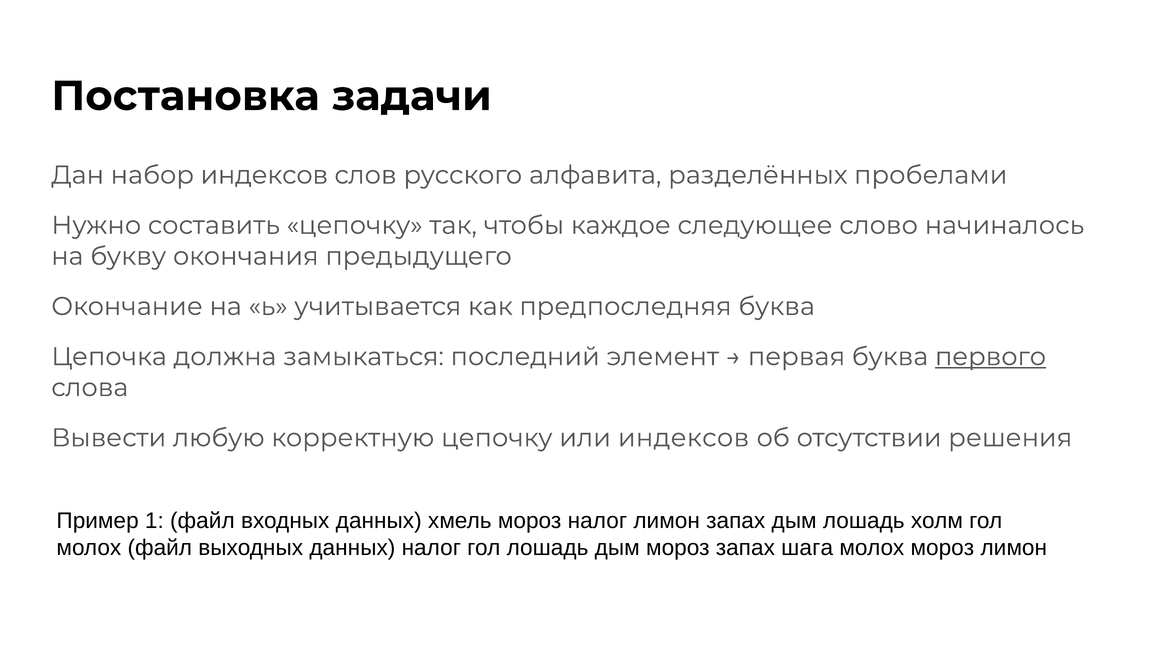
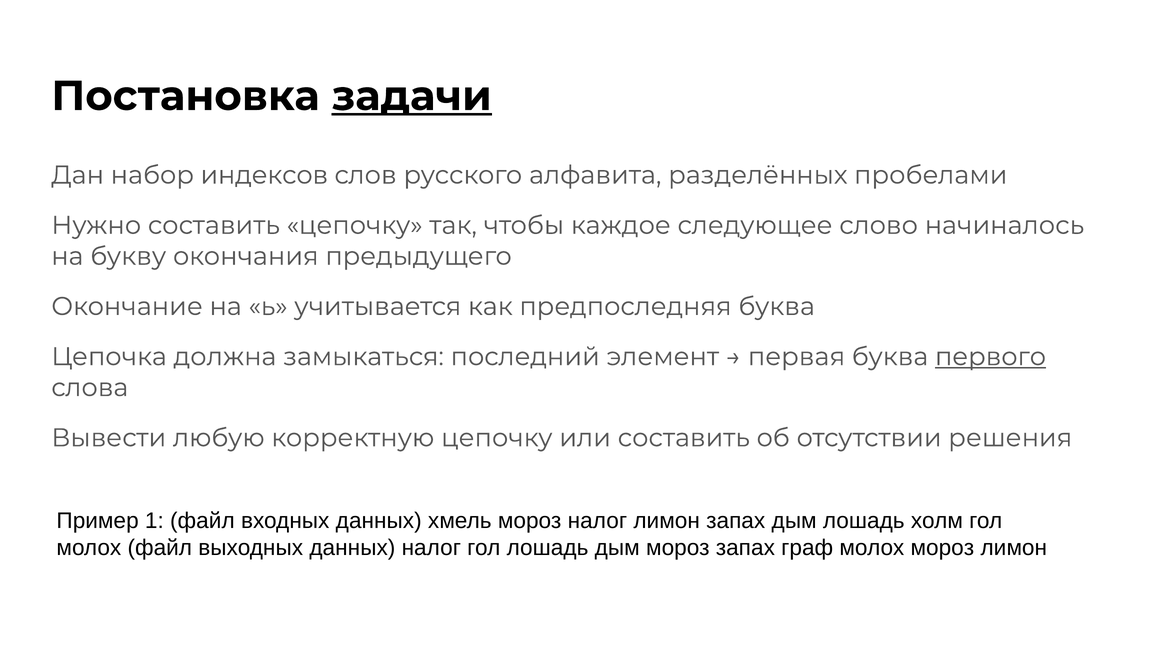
задачи underline: none -> present (412, 96)
или индексов: индексов -> составить (684, 438)
шага: шага -> граф (807, 548)
